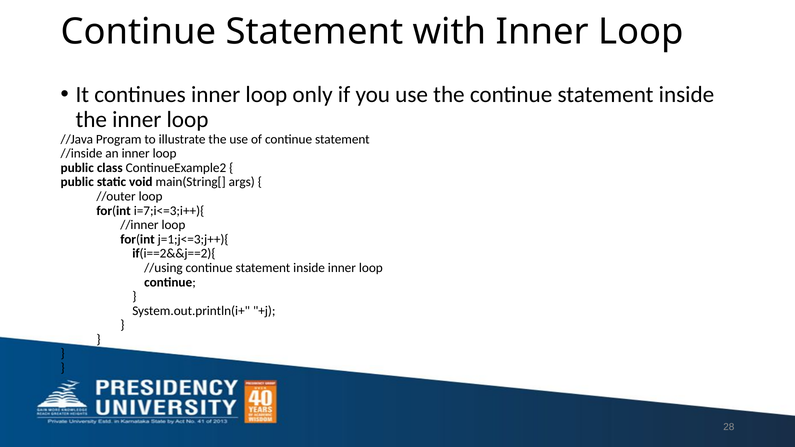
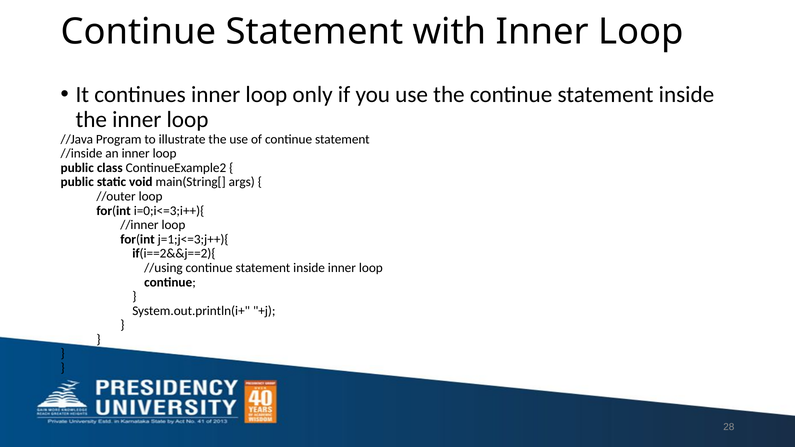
i=7;i<=3;i++){: i=7;i<=3;i++){ -> i=0;i<=3;i++){ (169, 211)
